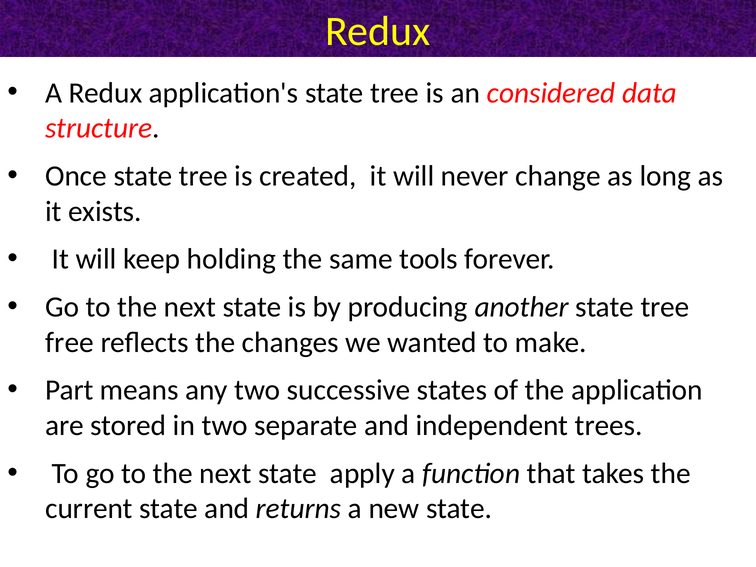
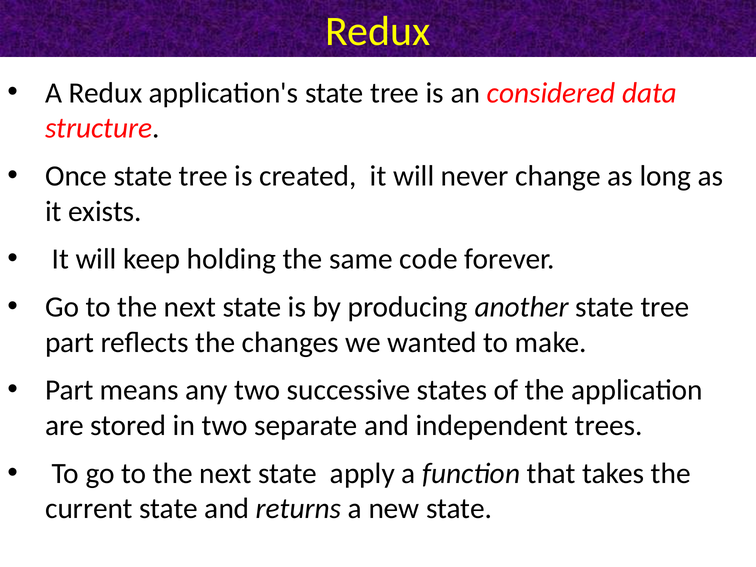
tools: tools -> code (429, 259)
free: free -> part (70, 342)
